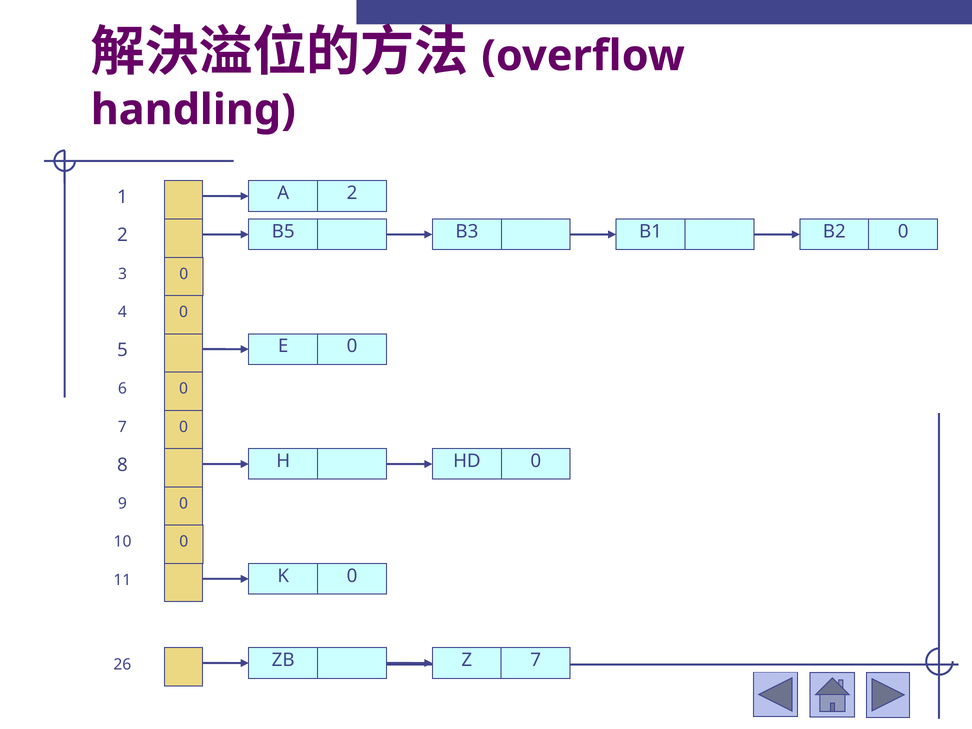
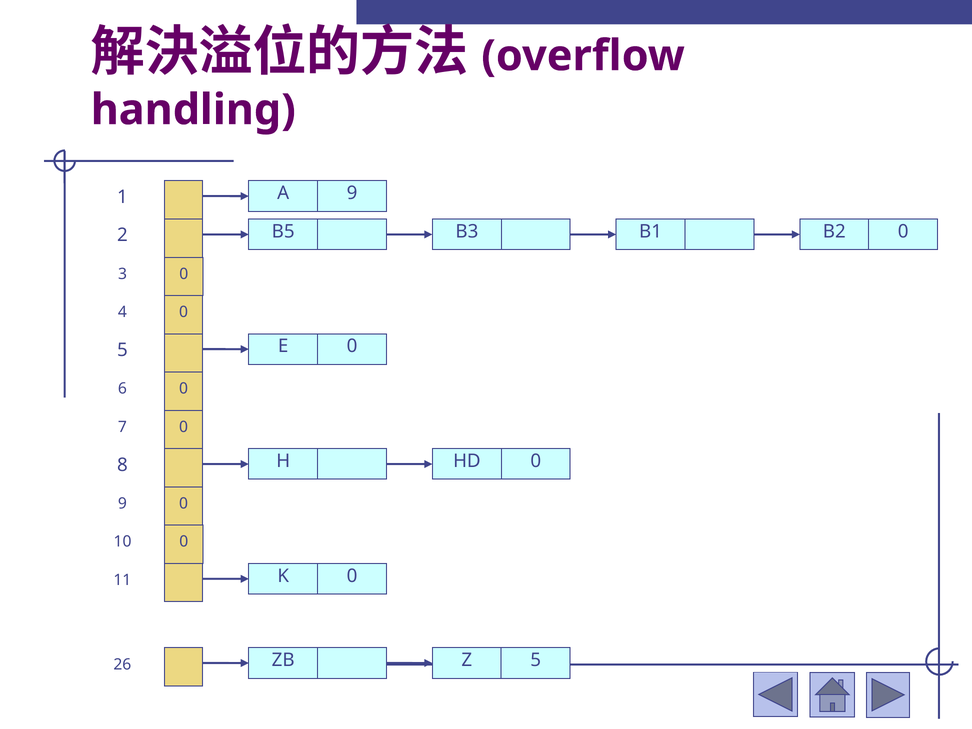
A 2: 2 -> 9 (352, 193)
Z 7: 7 -> 5 (536, 660)
